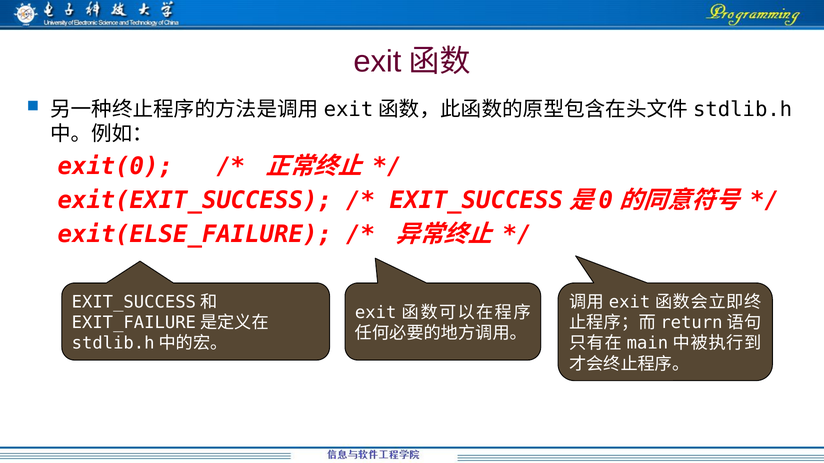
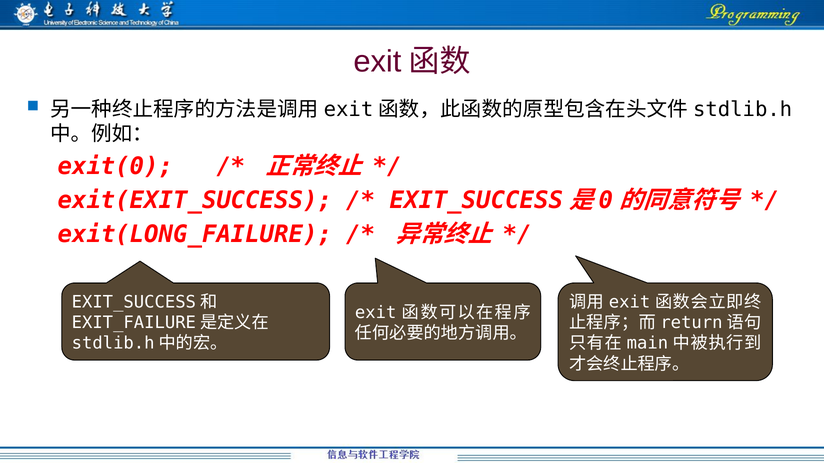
exit(ELSE_FAILURE: exit(ELSE_FAILURE -> exit(LONG_FAILURE (195, 235)
